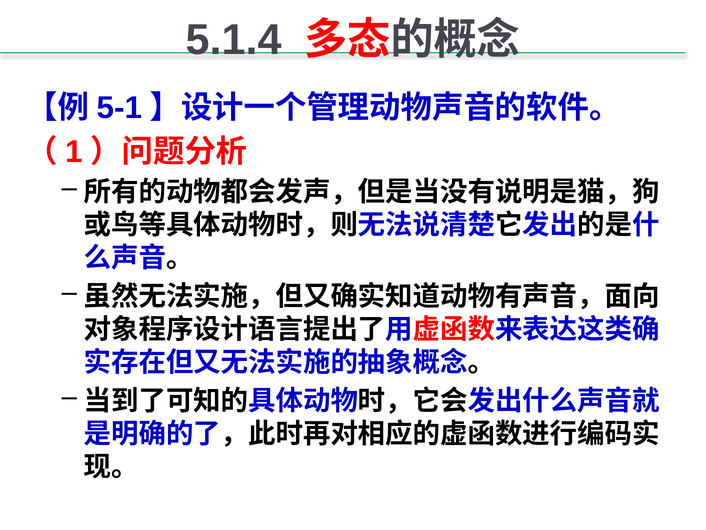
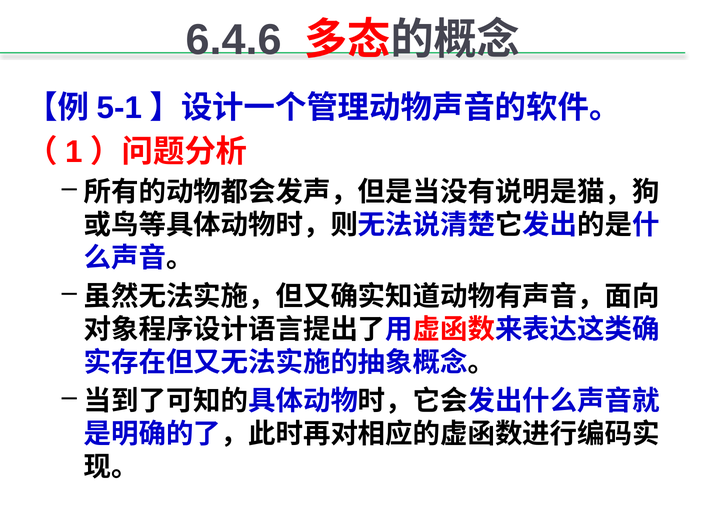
5.1.4: 5.1.4 -> 6.4.6 (234, 40)
